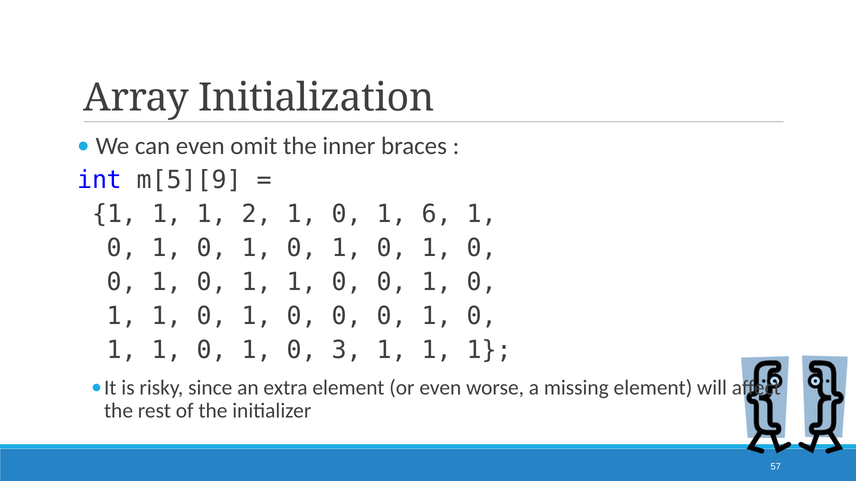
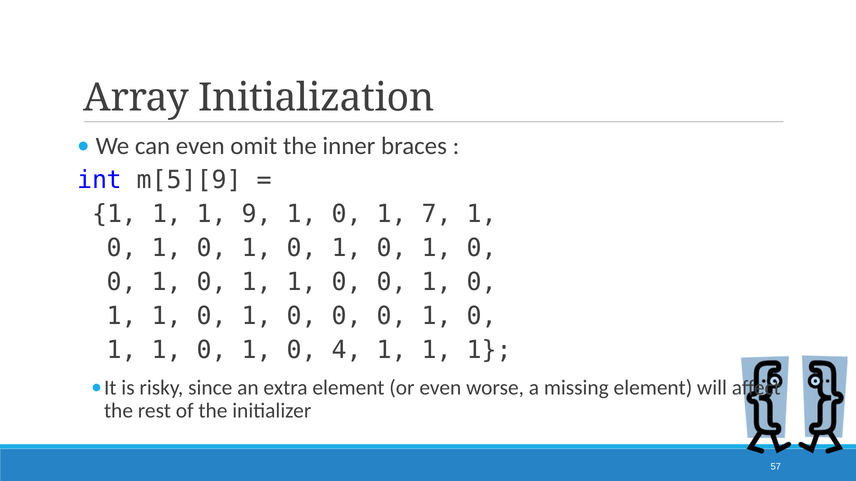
2: 2 -> 9 (257, 214)
6: 6 -> 7 (437, 214)
3: 3 -> 4 (347, 351)
